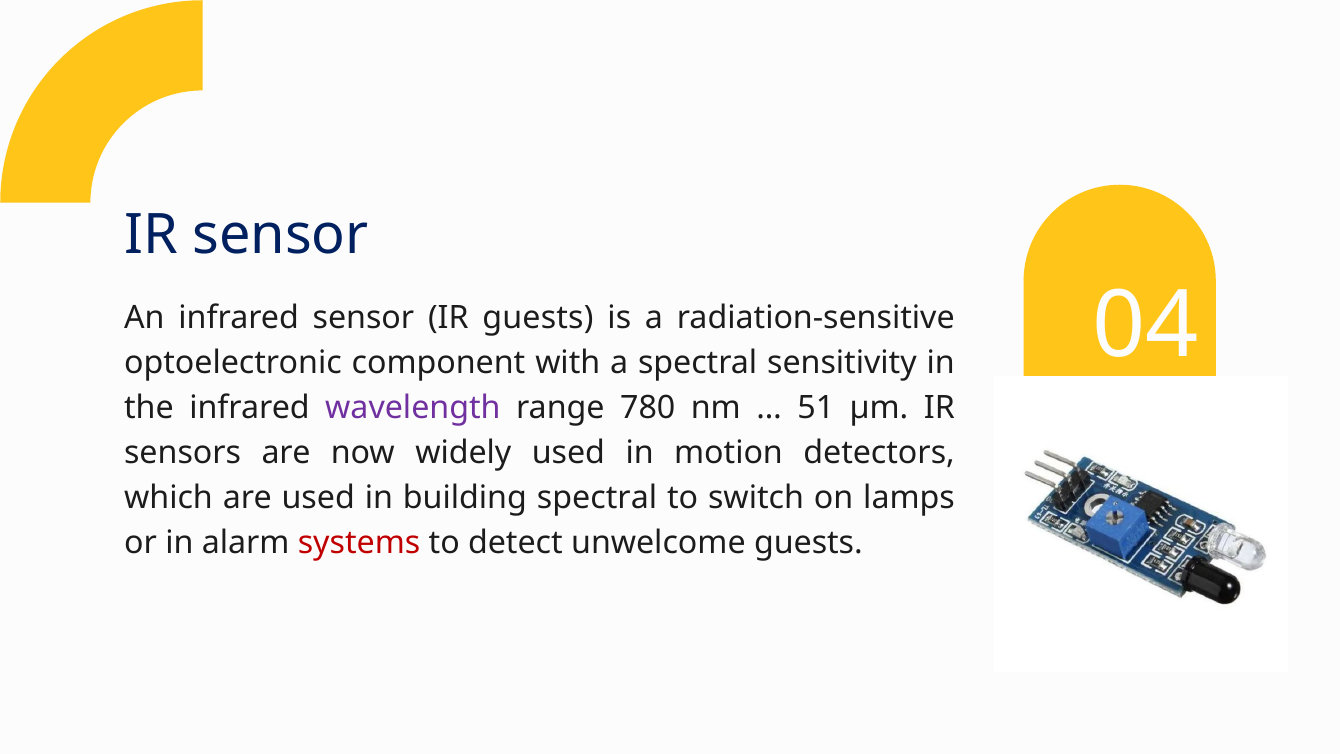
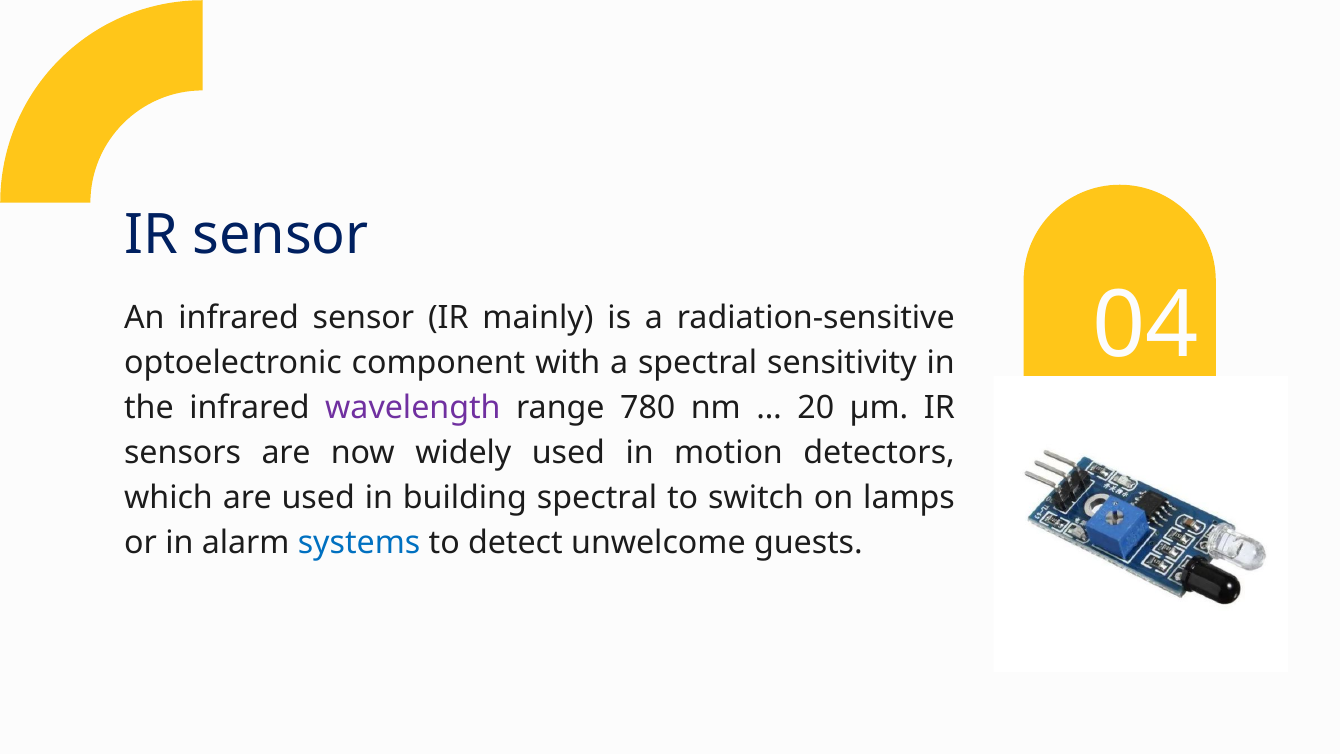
IR guests: guests -> mainly (538, 317)
51: 51 -> 20 (816, 407)
systems colour: red -> blue (359, 543)
